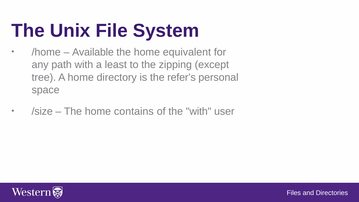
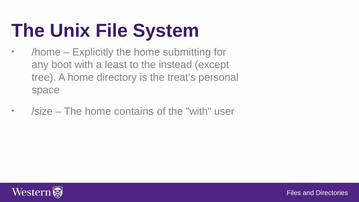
Available: Available -> Explicitly (93, 52)
equivalent: equivalent -> submitting (187, 52)
path: path -> boot (62, 65)
zipping: zipping -> instead (175, 65)
refer’s: refer’s -> treat’s (182, 77)
